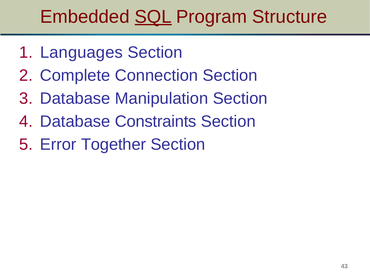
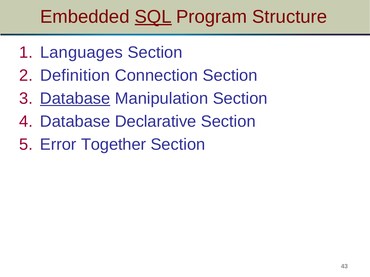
Complete: Complete -> Definition (75, 76)
Database underline: none -> present (75, 99)
Constraints: Constraints -> Declarative (156, 122)
